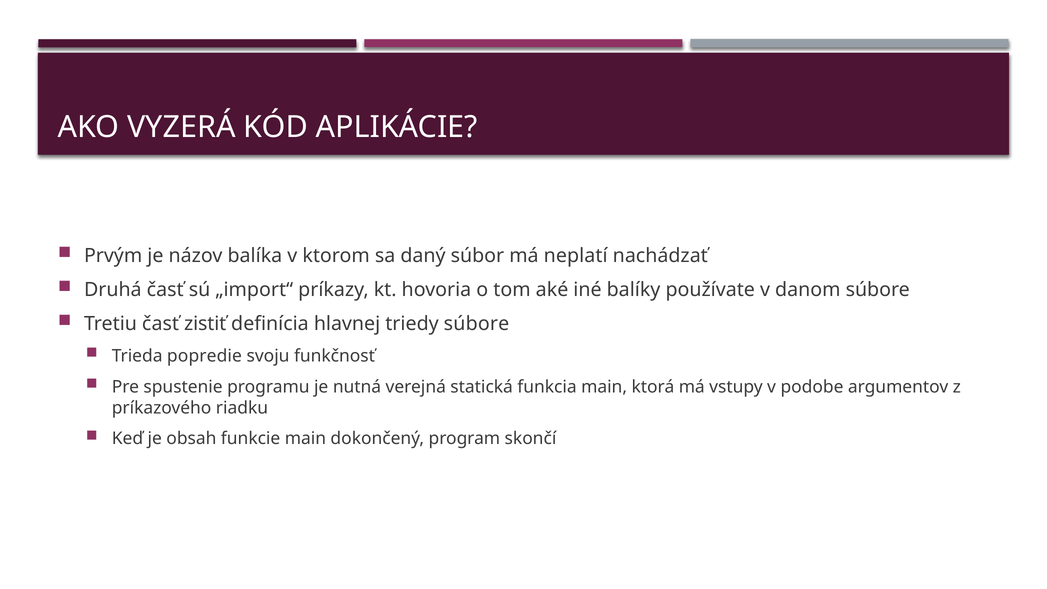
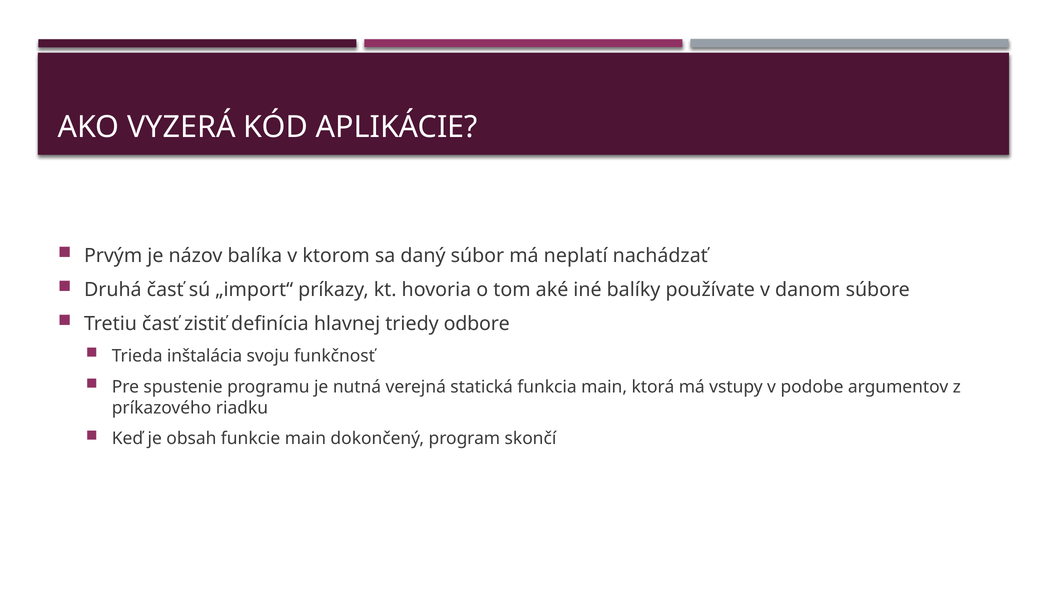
triedy súbore: súbore -> odbore (477, 324)
popredie: popredie -> inštalácia (205, 356)
